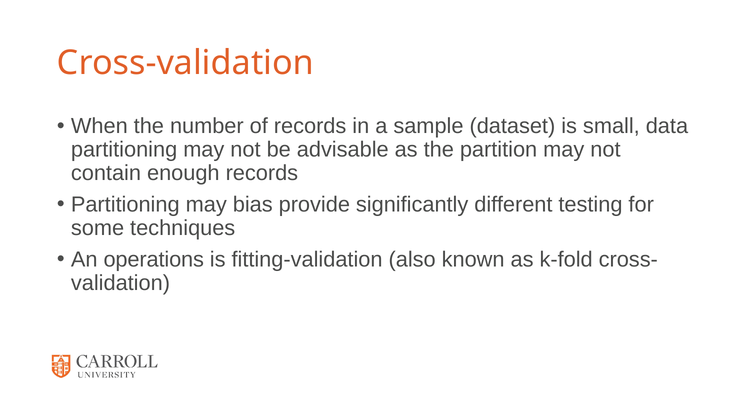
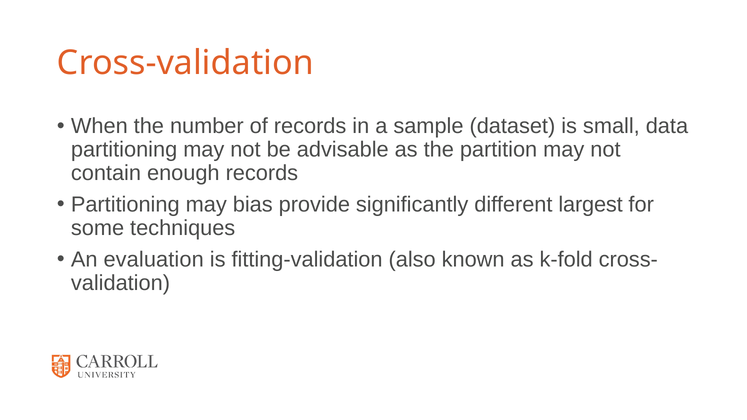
testing: testing -> largest (591, 205)
operations: operations -> evaluation (154, 260)
